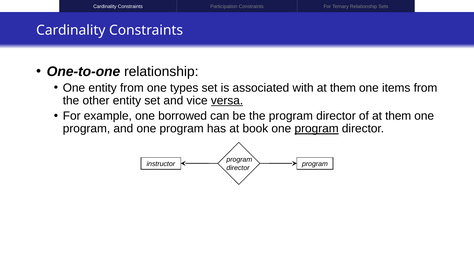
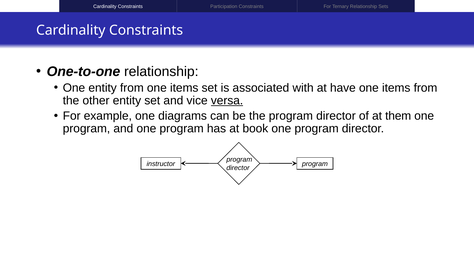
from one types: types -> items (184, 88)
with at them: them -> have (343, 88)
borrowed: borrowed -> diagrams (183, 116)
program underline: present -> none (317, 129)
